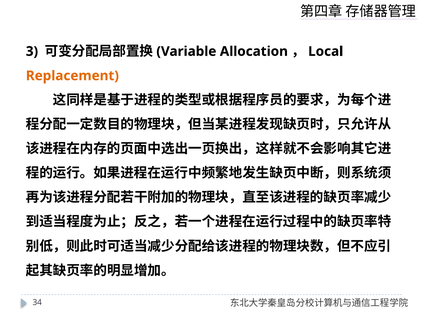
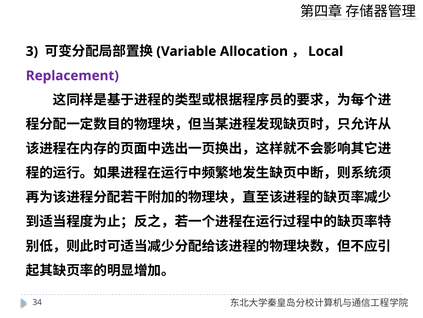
Replacement colour: orange -> purple (72, 76)
